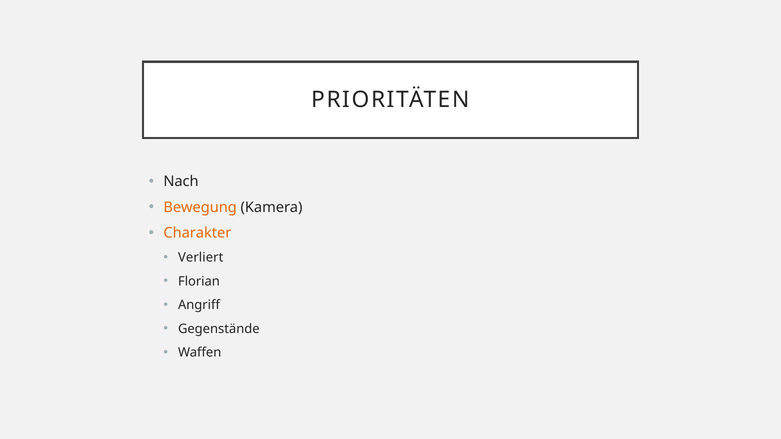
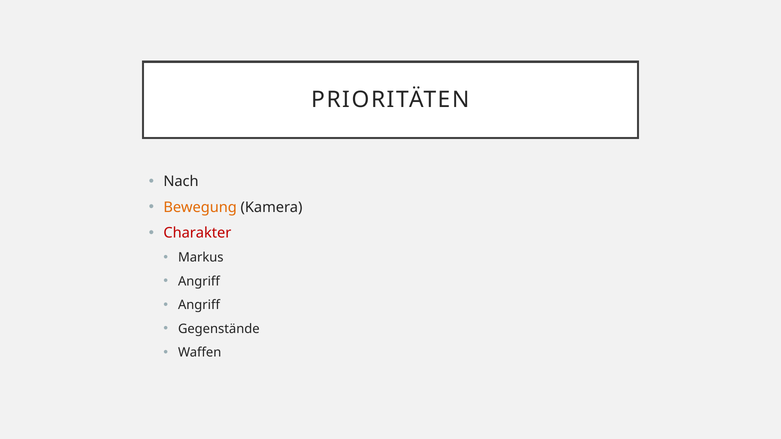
Charakter colour: orange -> red (197, 233)
Verliert: Verliert -> Markus (201, 258)
Florian: Florian -> Angriff (199, 282)
